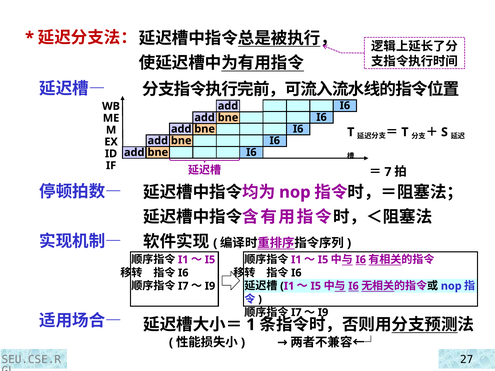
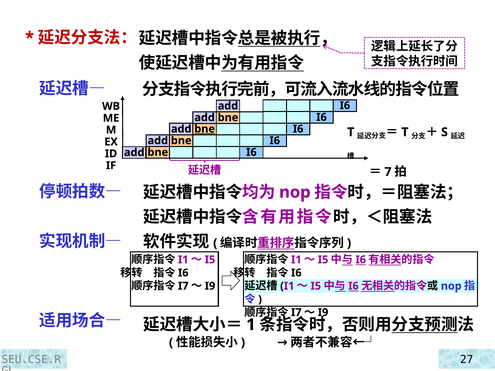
bne underline: none -> present (205, 129)
